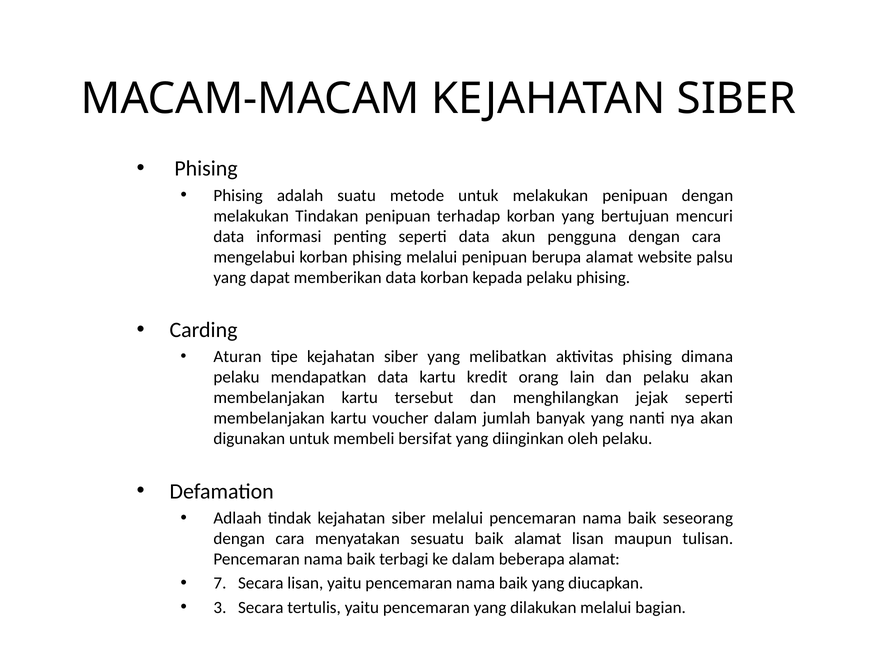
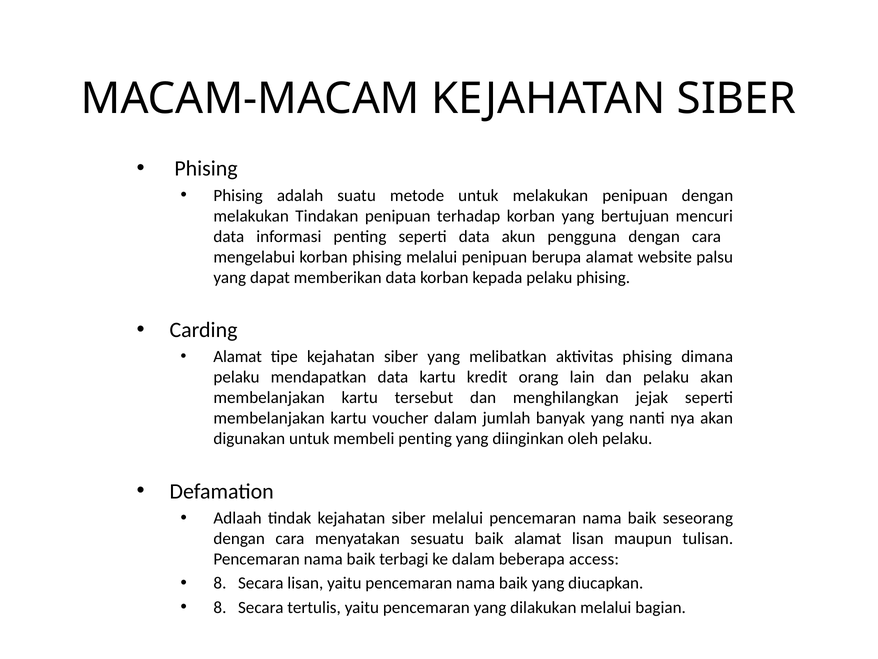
Aturan: Aturan -> Alamat (238, 356)
membeli bersifat: bersifat -> penting (425, 438)
beberapa alamat: alamat -> access (594, 559)
7: 7 -> 8 (220, 583)
3: 3 -> 8 (220, 607)
